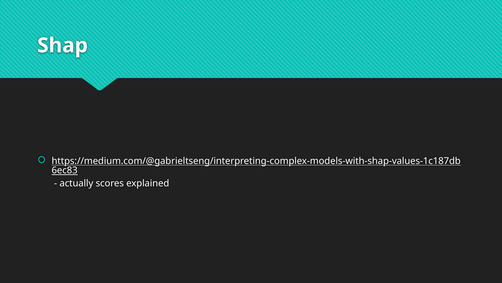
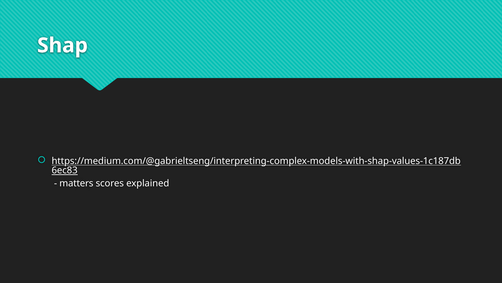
actually: actually -> matters (76, 183)
